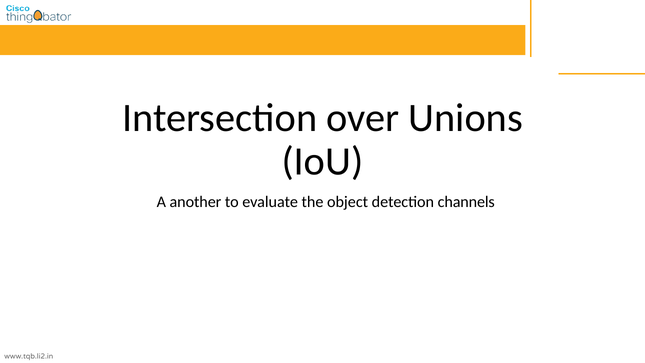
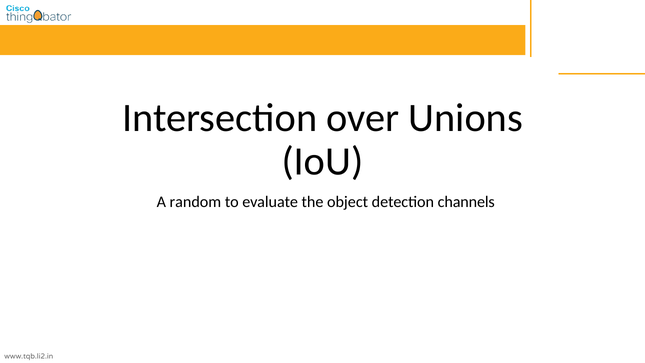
another: another -> random (195, 202)
